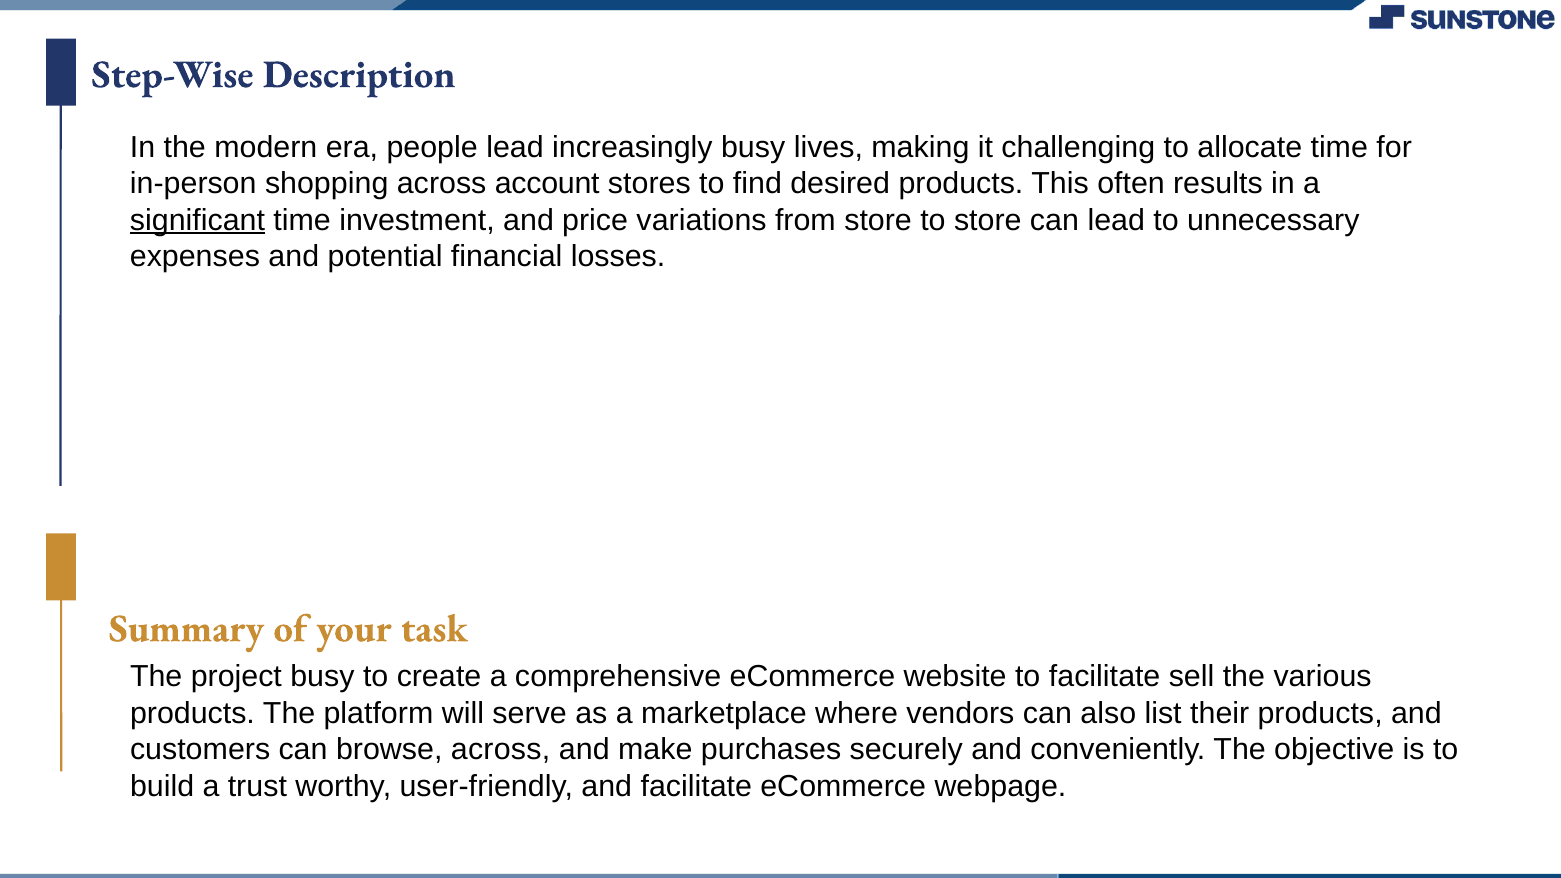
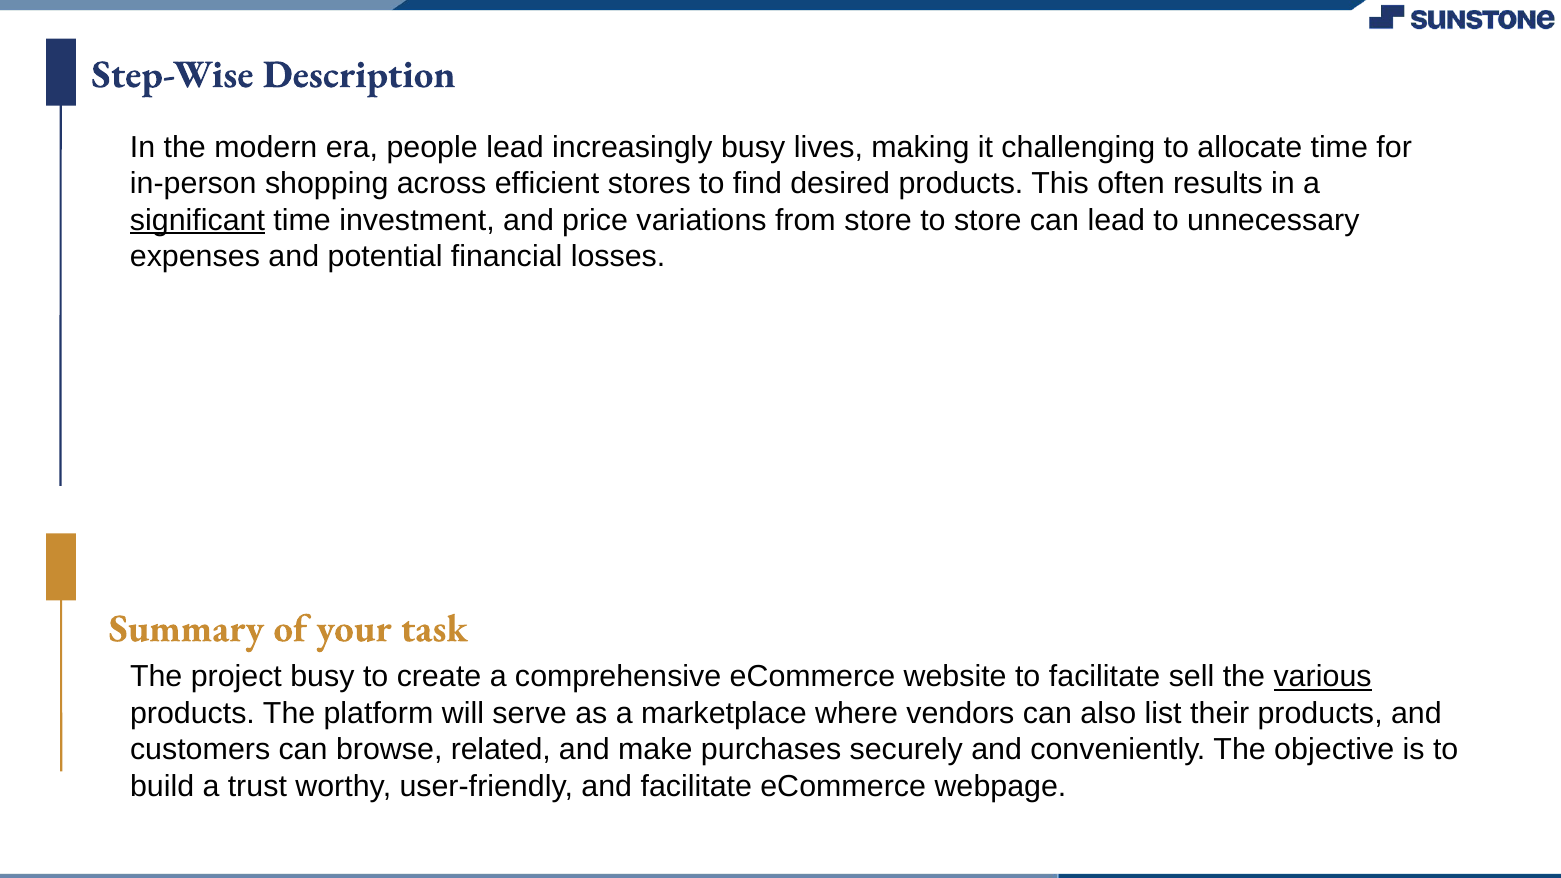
account: account -> efficient (547, 184)
various underline: none -> present (1323, 677)
browse across: across -> related (501, 750)
